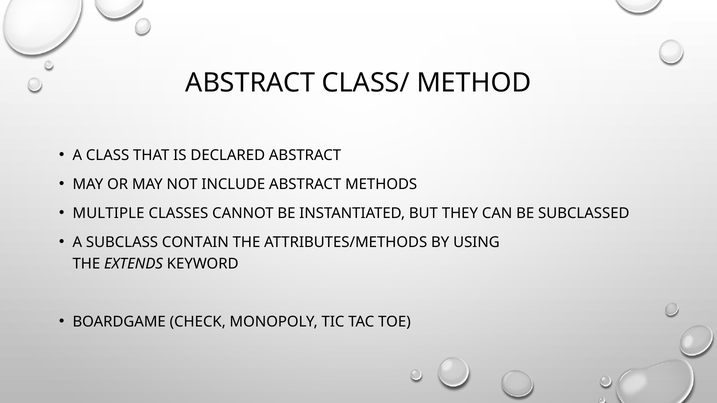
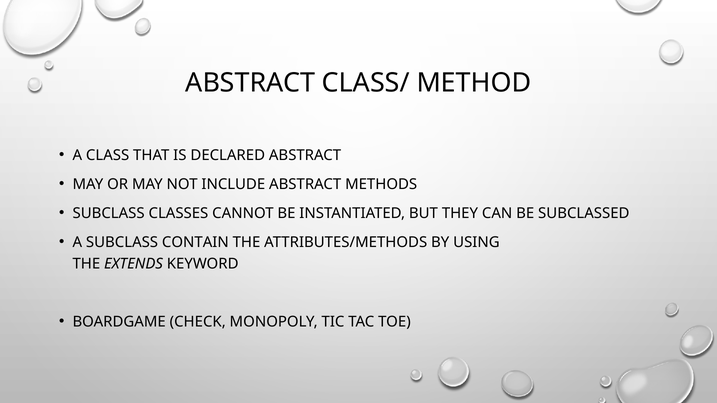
MULTIPLE: MULTIPLE -> SUBCLASS (109, 213)
